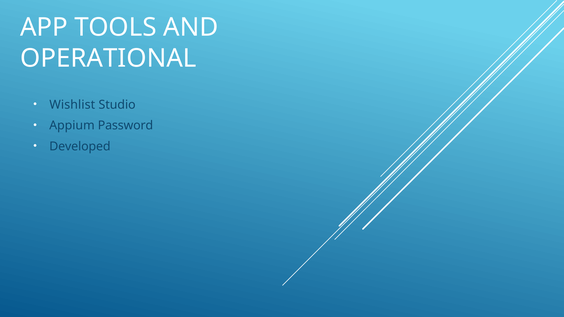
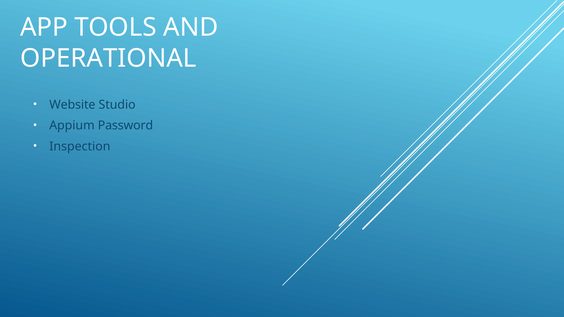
Wishlist: Wishlist -> Website (72, 105)
Developed: Developed -> Inspection (80, 146)
